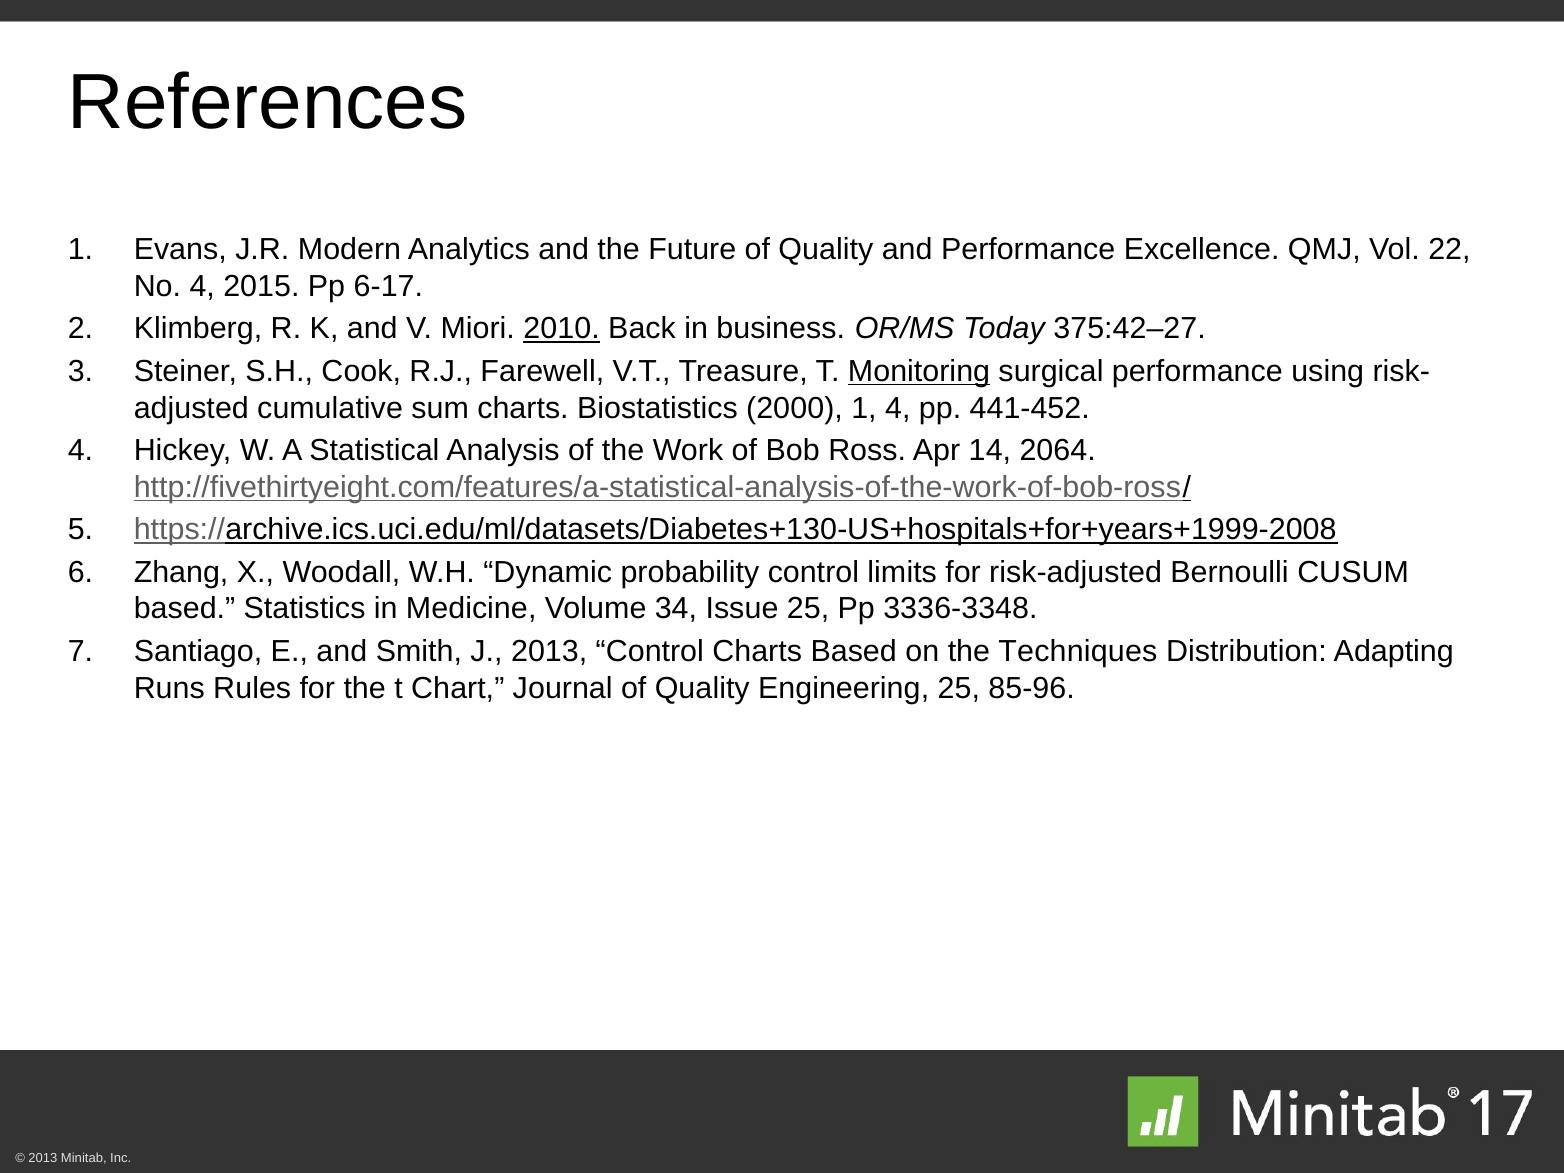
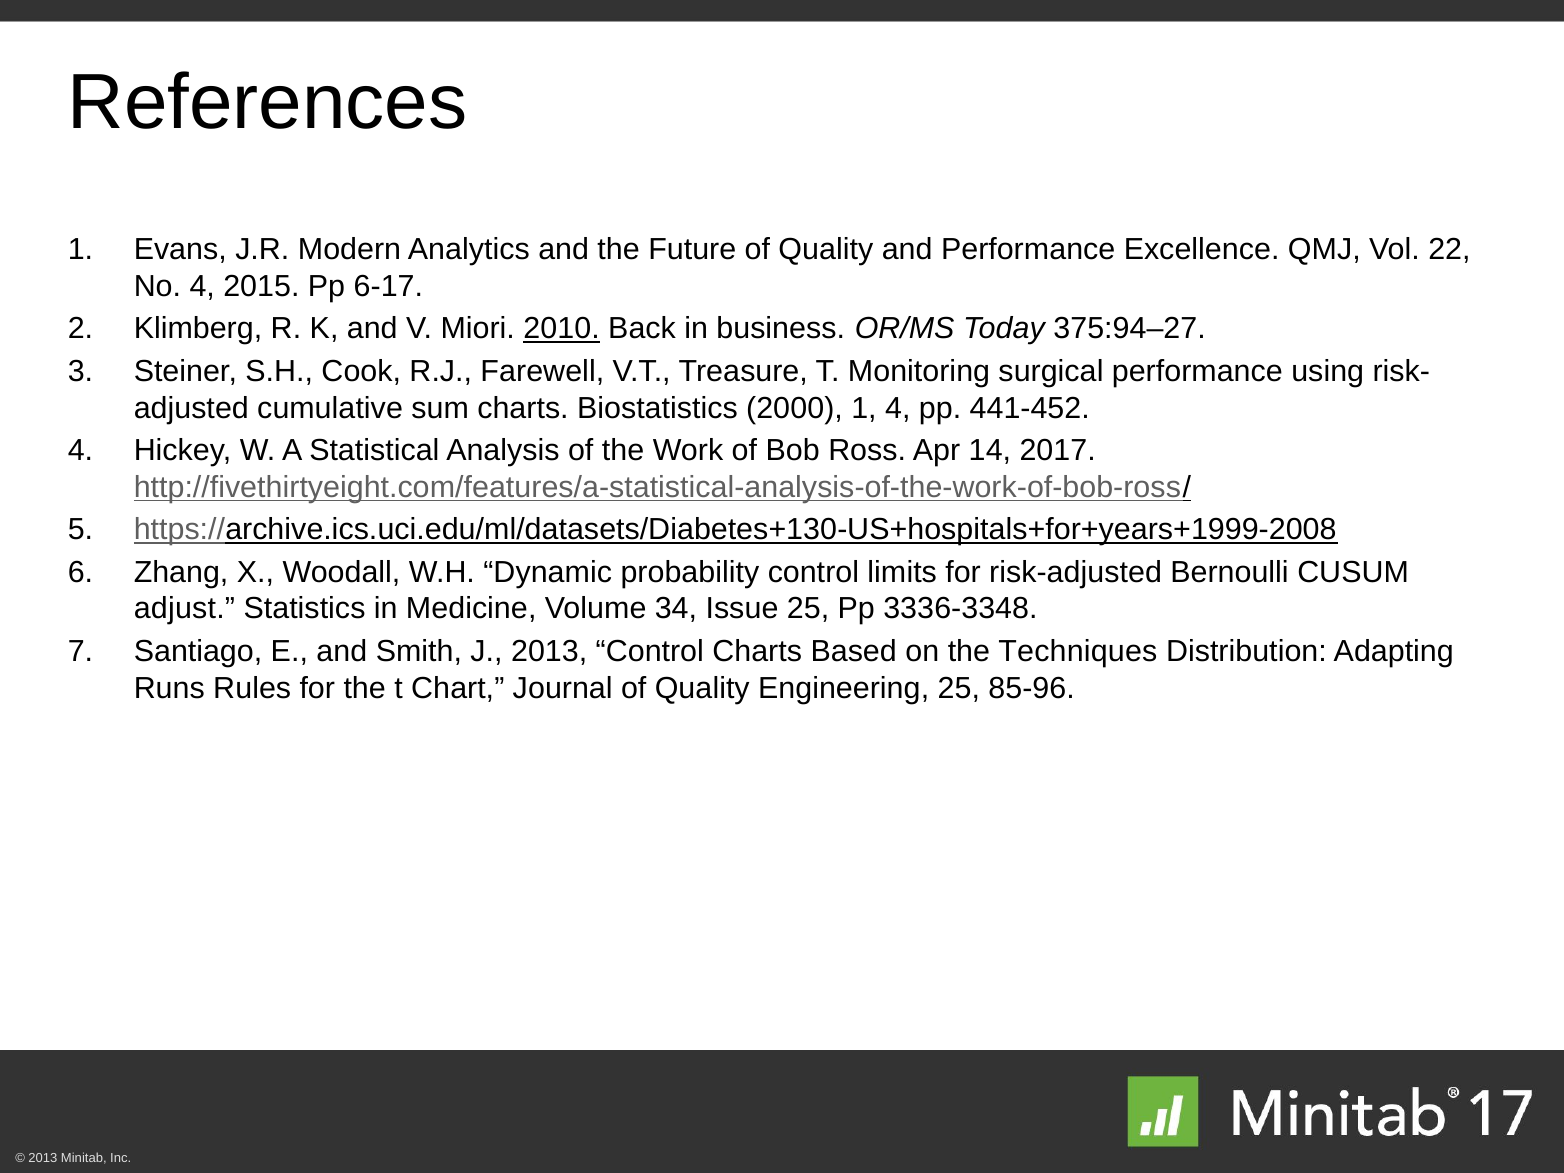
375:42–27: 375:42–27 -> 375:94–27 (1130, 329)
Monitoring underline: present -> none (919, 371)
2064: 2064 -> 2017 (1058, 451)
based: based -> adjust (184, 609)
